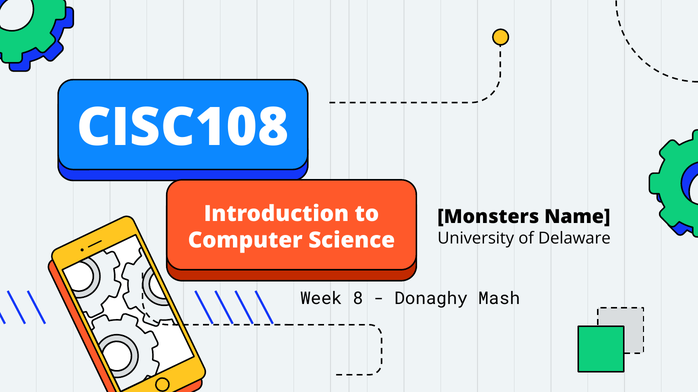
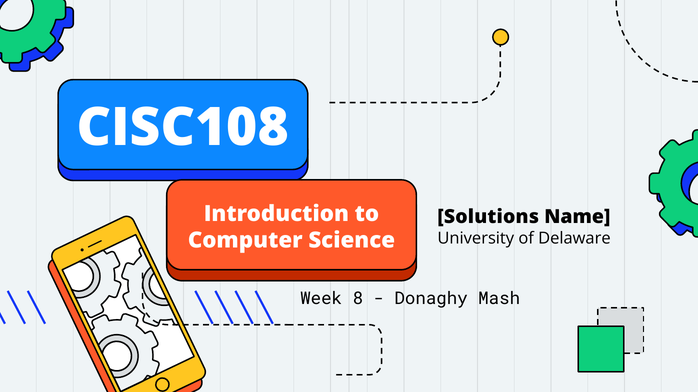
Monsters: Monsters -> Solutions (488, 217)
